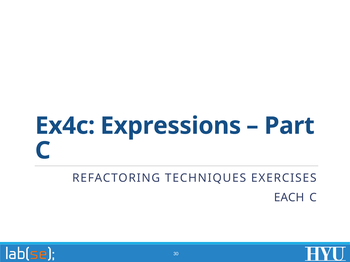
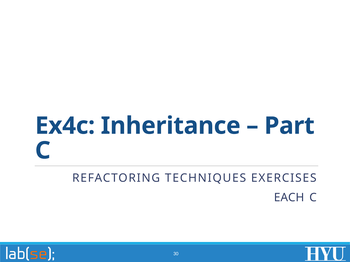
Expressions: Expressions -> Inheritance (171, 126)
